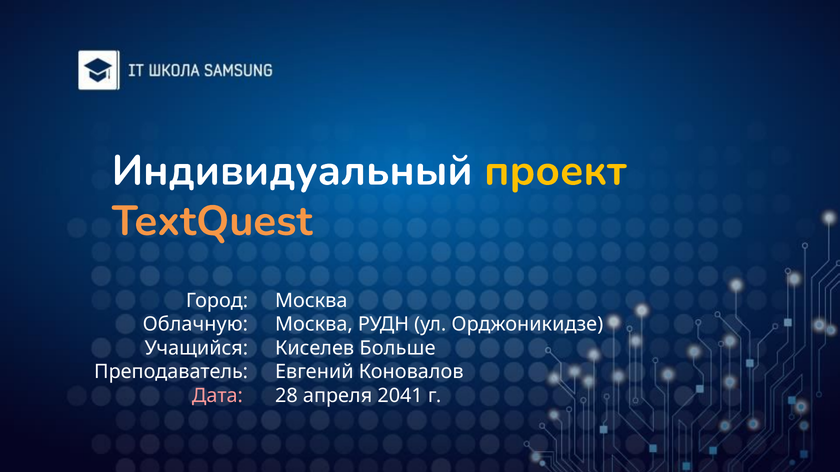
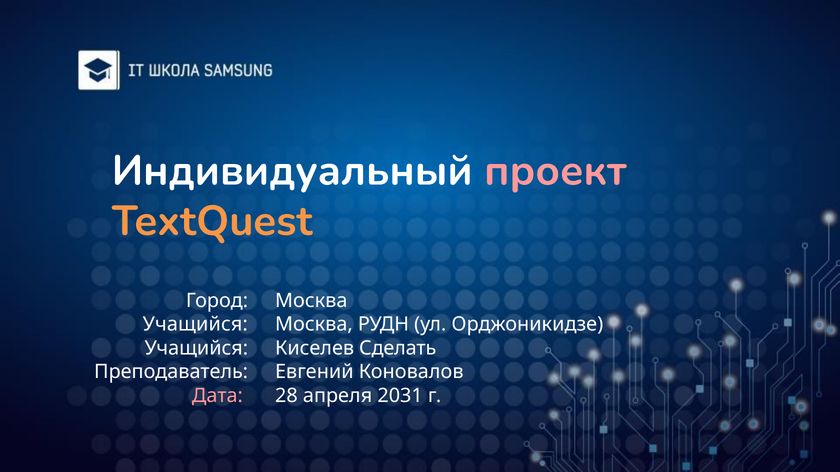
проект colour: yellow -> pink (555, 171)
Облачную: Облачную -> Учащийся (195, 325)
Больше: Больше -> Сделать (398, 348)
2041: 2041 -> 2031 (400, 396)
